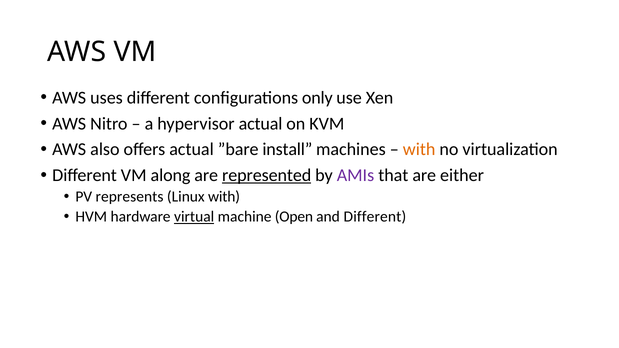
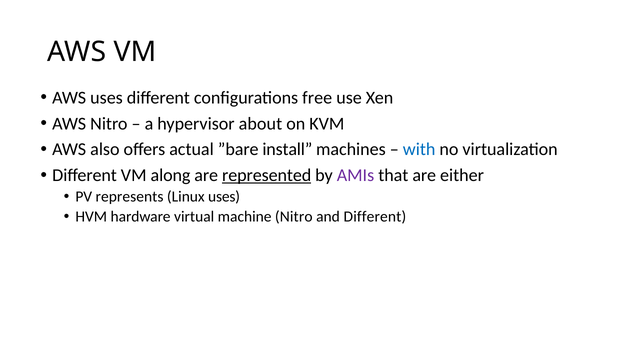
only: only -> free (317, 98)
hypervisor actual: actual -> about (260, 124)
with colour: orange -> blue (419, 150)
Linux with: with -> uses (224, 197)
virtual underline: present -> none (194, 217)
machine Open: Open -> Nitro (294, 217)
